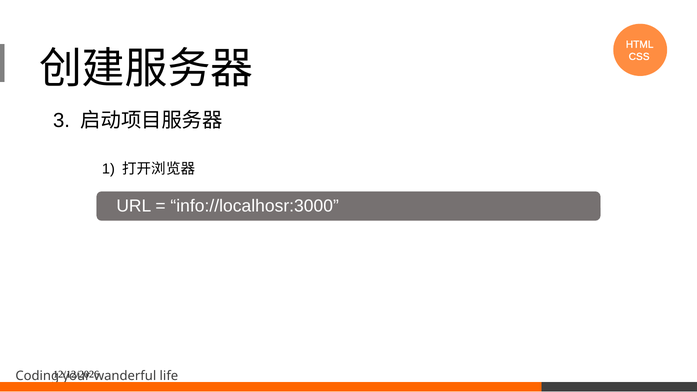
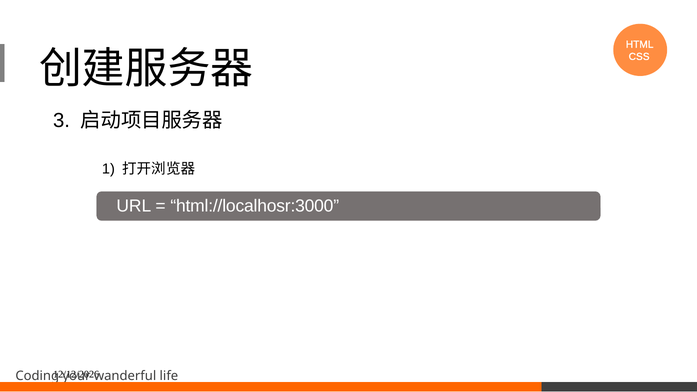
info://localhosr:3000: info://localhosr:3000 -> html://localhosr:3000 (255, 206)
